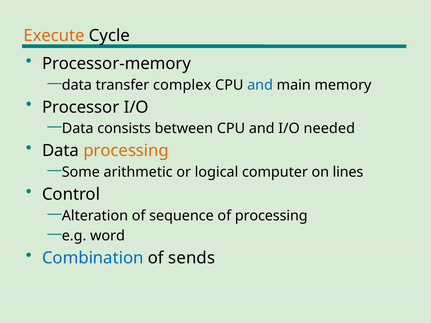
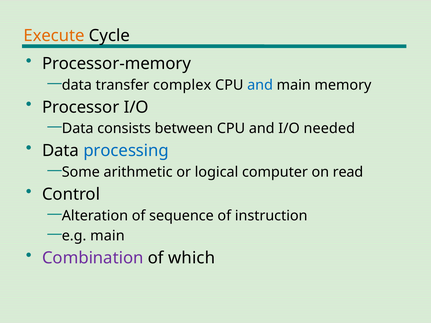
processing colour: orange -> blue (126, 151)
lines: lines -> read (348, 172)
of processing: processing -> instruction (271, 216)
e.g word: word -> main (107, 236)
Combination colour: blue -> purple (93, 258)
sends: sends -> which (192, 258)
